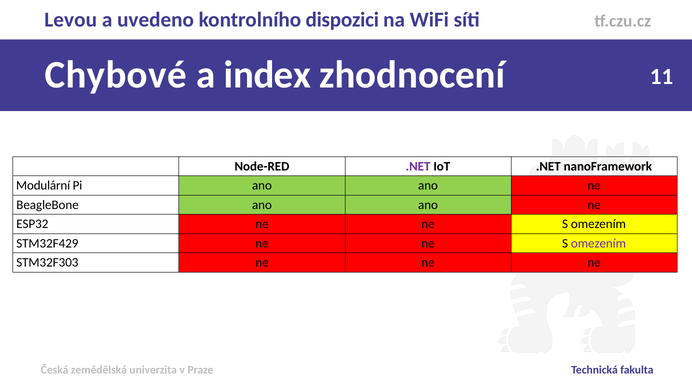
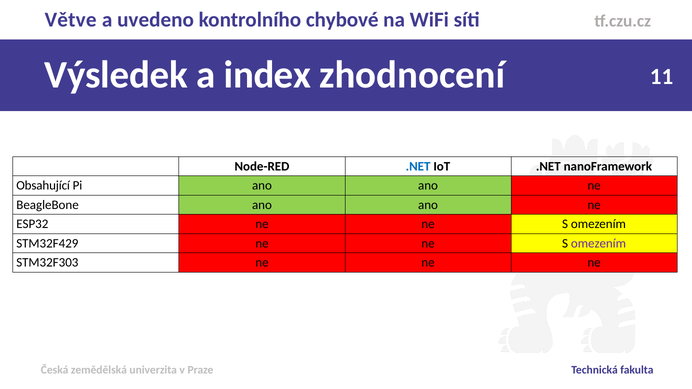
Levou: Levou -> Větve (71, 20)
dispozici: dispozici -> chybové (342, 20)
Chybové: Chybové -> Výsledek (116, 75)
.NET colour: purple -> blue (418, 166)
Modulární: Modulární -> Obsahující (43, 186)
